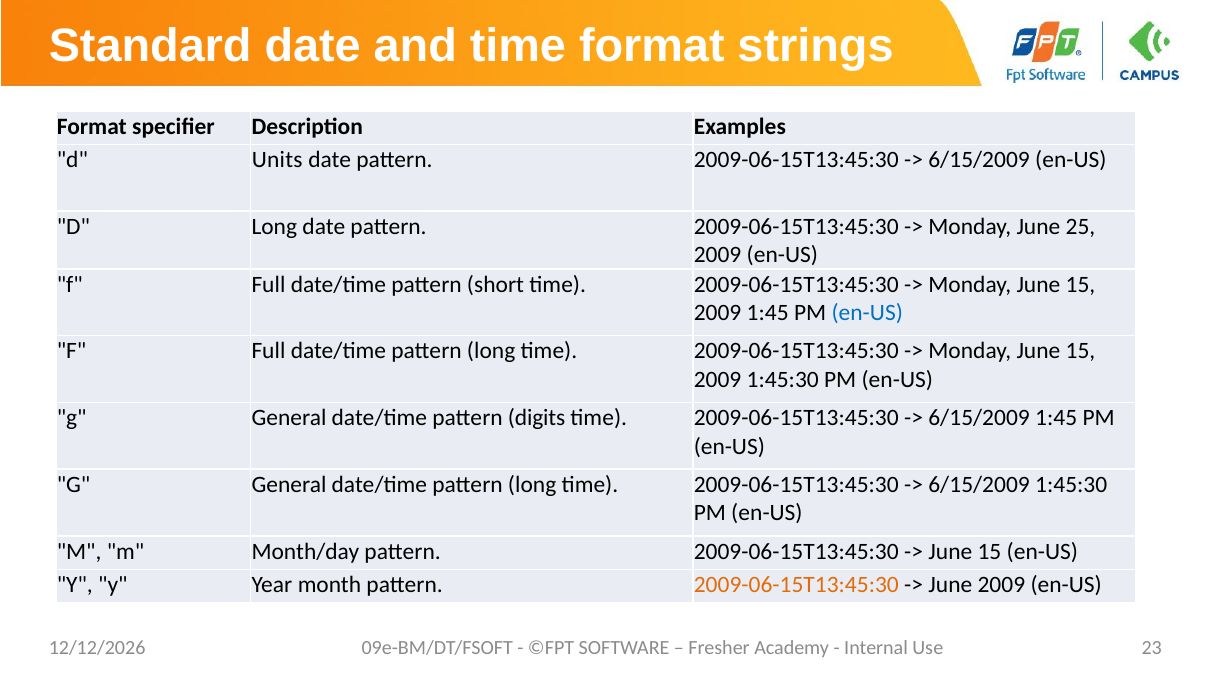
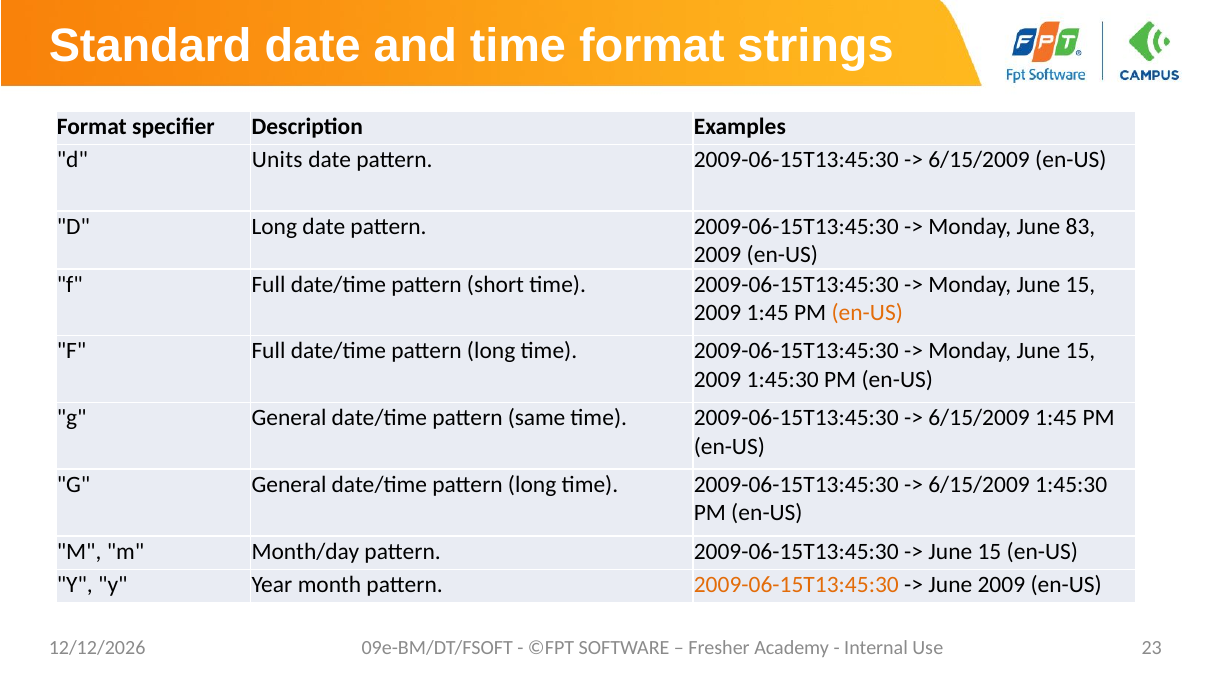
25: 25 -> 83 (1080, 227)
en-US colour: blue -> orange (867, 313)
digits: digits -> same (537, 418)
